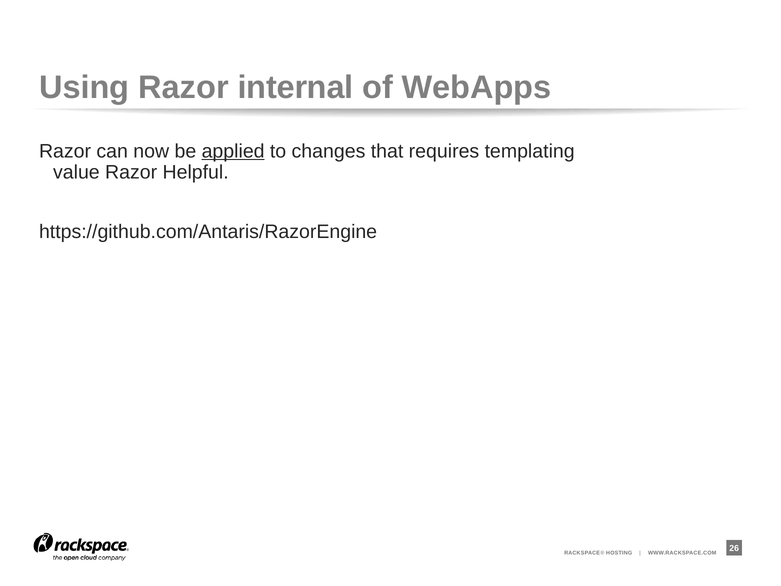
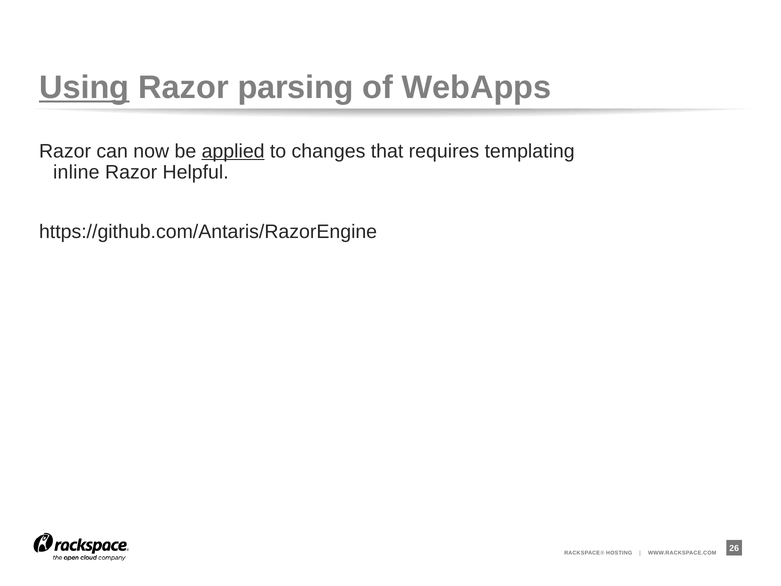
Using underline: none -> present (84, 88)
internal: internal -> parsing (296, 88)
value: value -> inline (76, 172)
